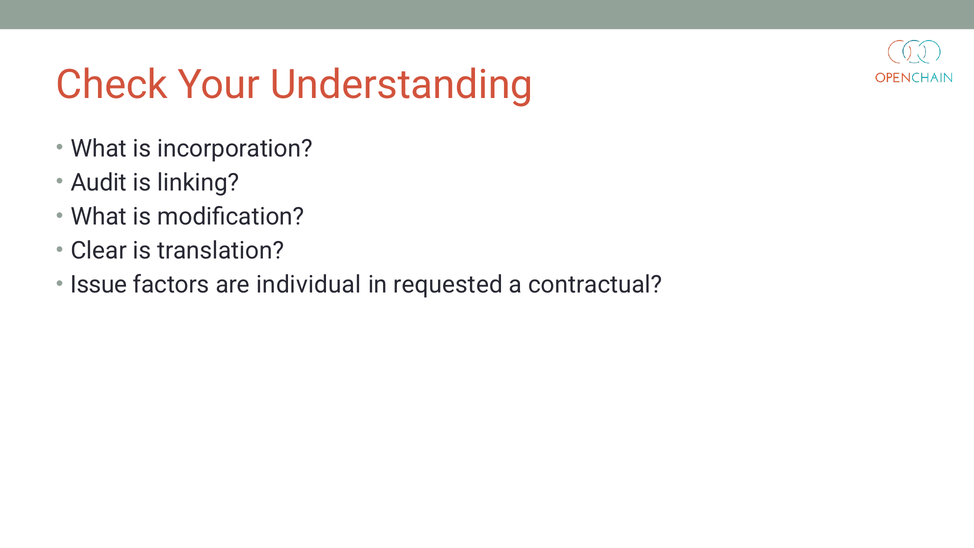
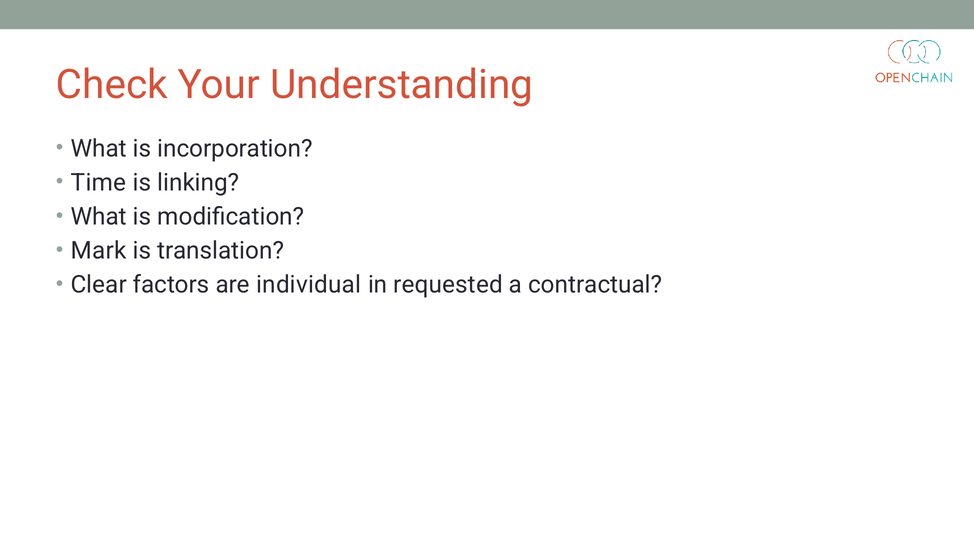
Audit: Audit -> Time (99, 183)
Clear: Clear -> Mark (99, 251)
Issue: Issue -> Clear (99, 285)
